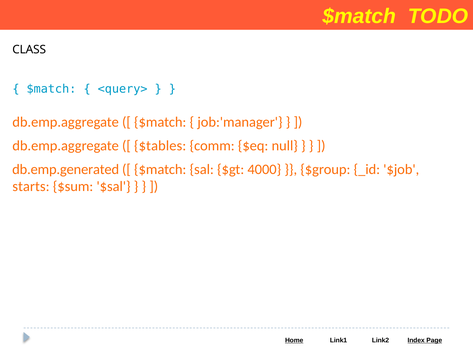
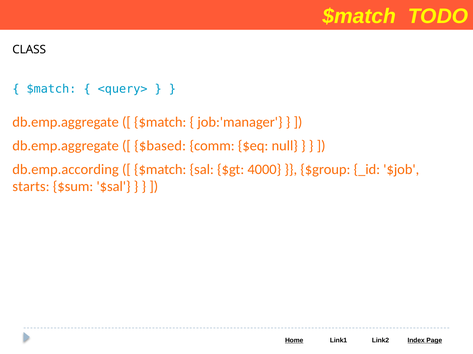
$tables: $tables -> $based (160, 146)
db.emp.generated: db.emp.generated -> db.emp.according (66, 170)
